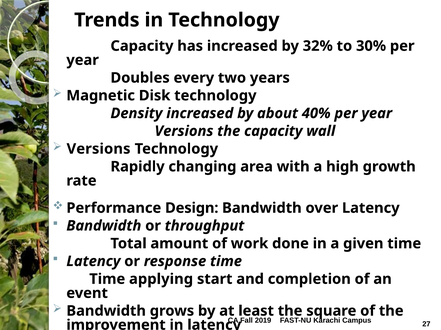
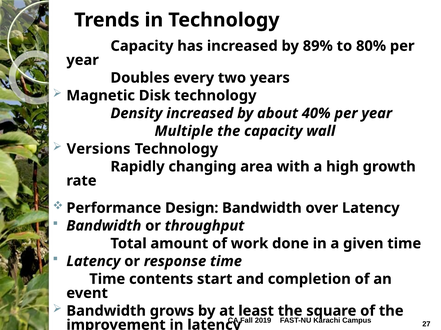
32%: 32% -> 89% (318, 46)
30%: 30% -> 80% (371, 46)
Versions: Versions -> Multiple (184, 131)
applying: applying -> contents (161, 280)
